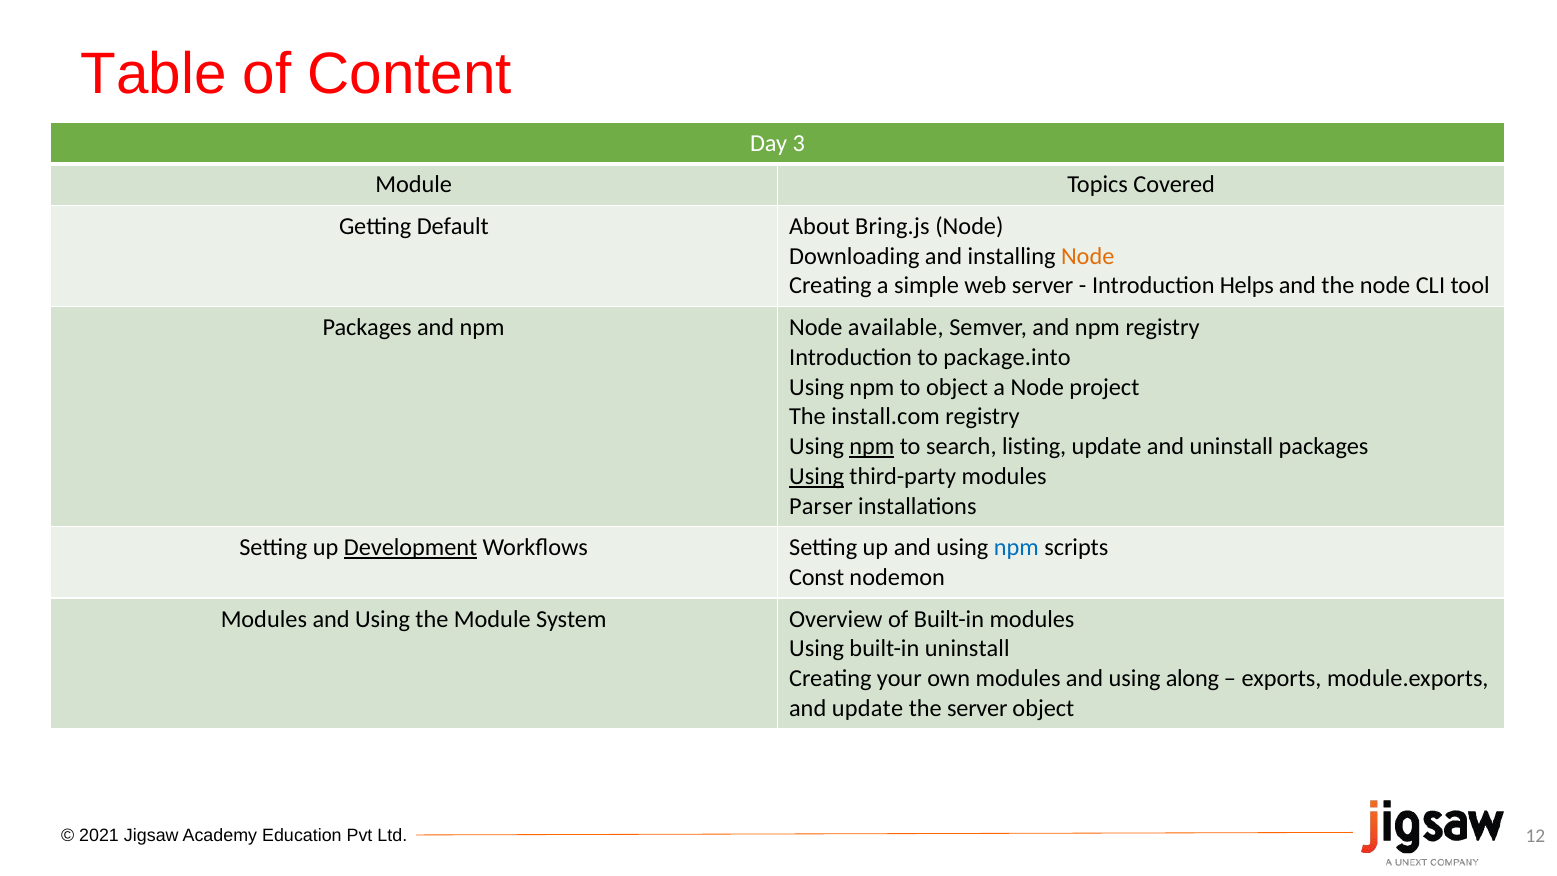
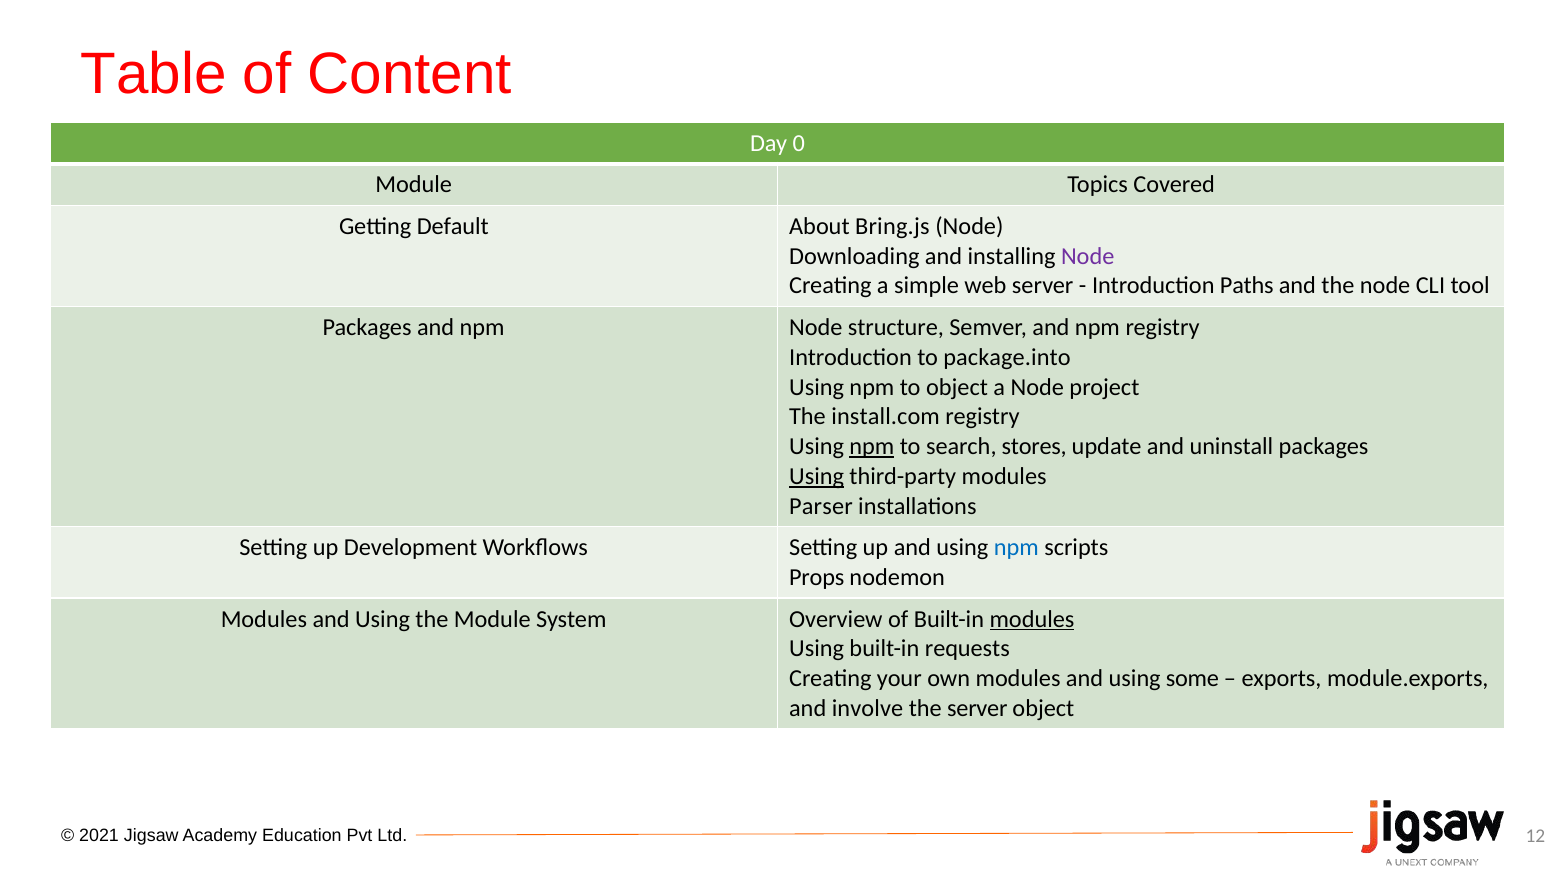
3: 3 -> 0 (799, 143)
Node colour: orange -> purple (1088, 256)
Helps: Helps -> Paths (1247, 286)
available: available -> structure (896, 327)
listing: listing -> stores (1034, 447)
Development underline: present -> none (411, 548)
Const: Const -> Props (817, 577)
modules underline: none -> present (1032, 619)
built-in uninstall: uninstall -> requests (967, 649)
along: along -> some (1192, 679)
and update: update -> involve (867, 708)
